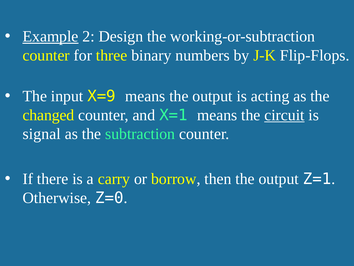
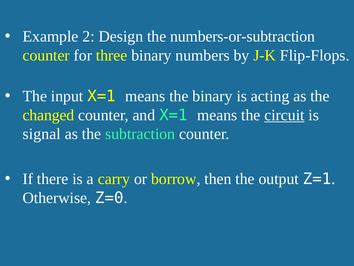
Example underline: present -> none (51, 36)
working-or-subtraction: working-or-subtraction -> numbers-or-subtraction (243, 36)
input X=9: X=9 -> X=1 (101, 96)
means the output: output -> binary (212, 96)
